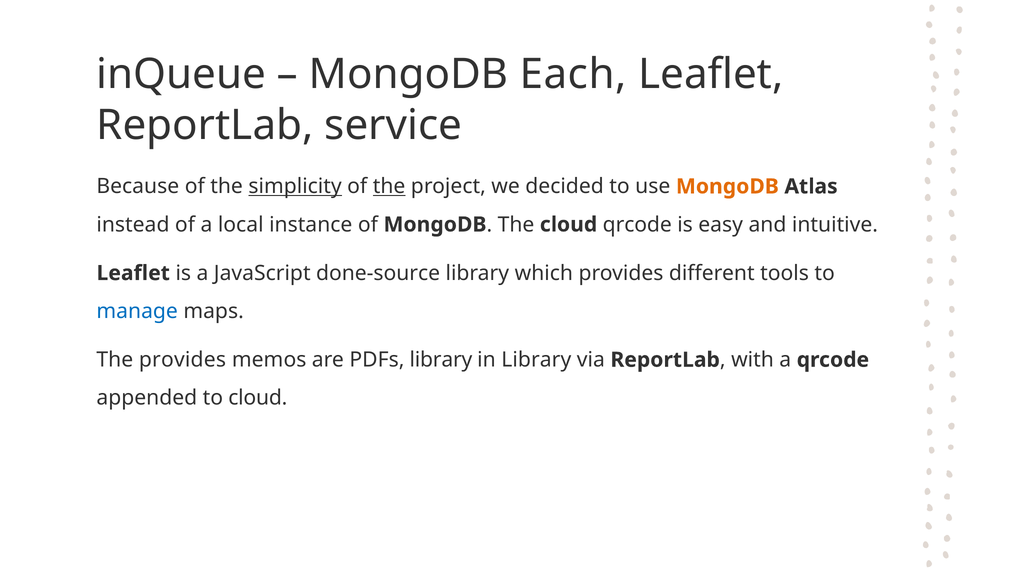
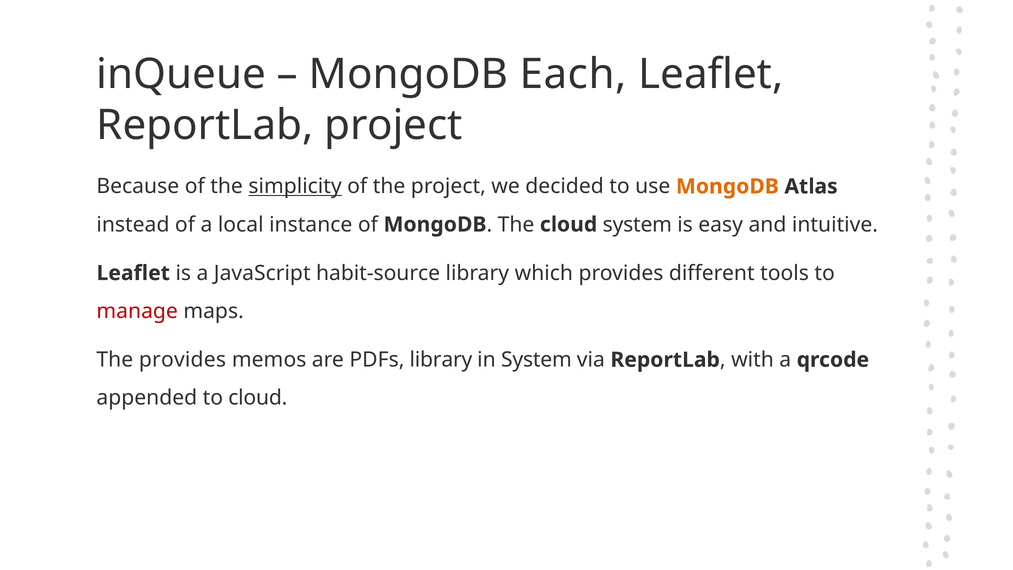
ReportLab service: service -> project (393, 125)
the underline: present -> none (389, 186)
cloud qrcode: qrcode -> system (637, 224)
done-source: done-source -> habit-source (378, 273)
manage colour: blue -> red (137, 311)
in Library: Library -> System (536, 360)
